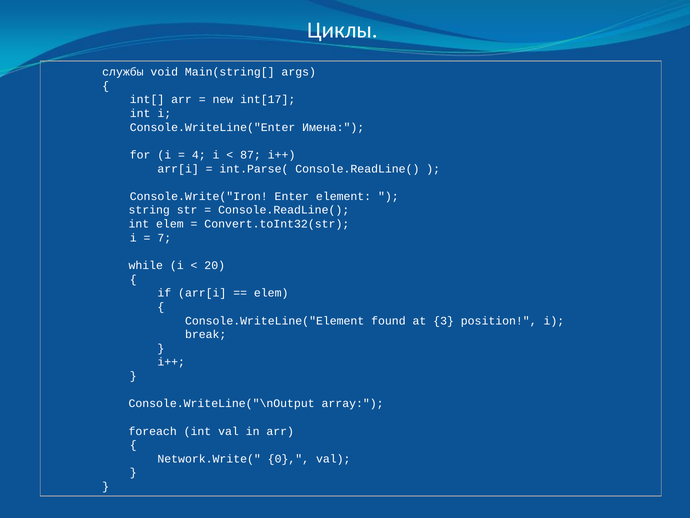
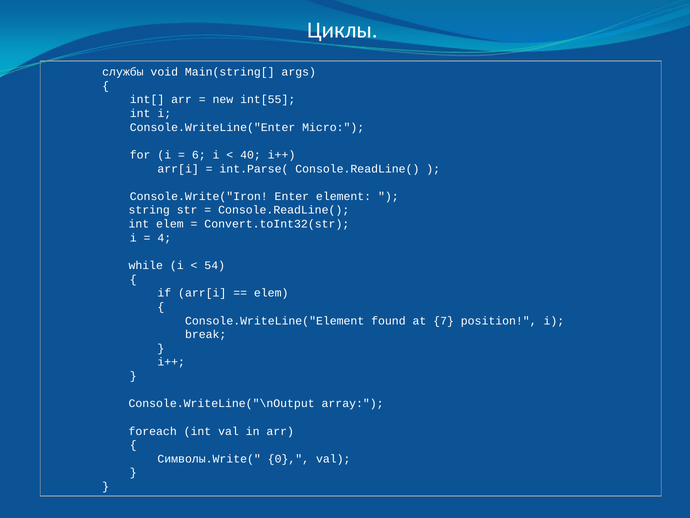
int[17: int[17 -> int[55 (268, 100)
Имена: Имена -> Micro (333, 127)
4: 4 -> 6 (199, 155)
87: 87 -> 40 (250, 155)
7: 7 -> 4 (164, 238)
20: 20 -> 54 (215, 265)
3: 3 -> 7 (444, 320)
Network.Write(: Network.Write( -> Символы.Write( (209, 458)
